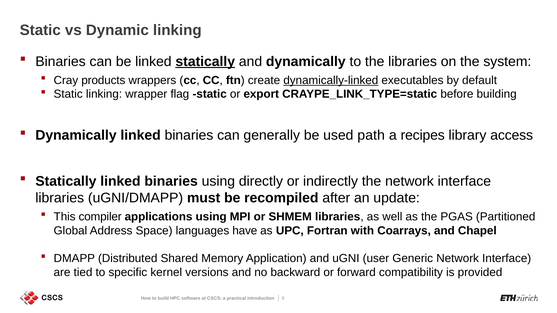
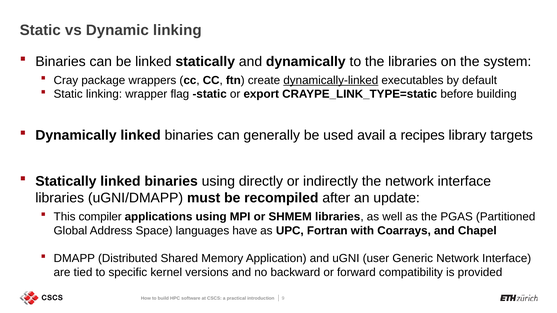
statically underline: present -> none (205, 62)
products: products -> package (103, 80)
path: path -> avail (371, 135)
access: access -> targets (512, 135)
